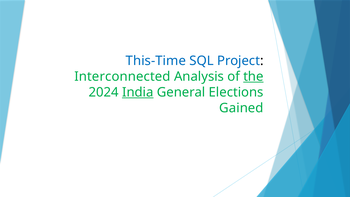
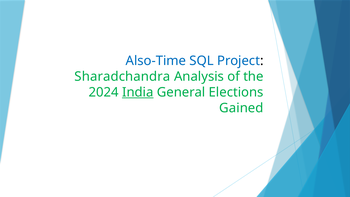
This-Time: This-Time -> Also-Time (156, 61)
Interconnected: Interconnected -> Sharadchandra (122, 77)
the underline: present -> none (253, 77)
